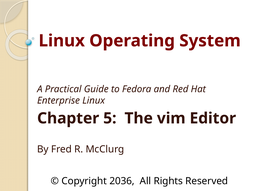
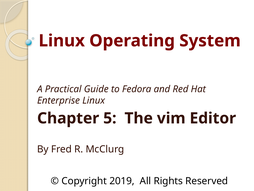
2036: 2036 -> 2019 (122, 181)
